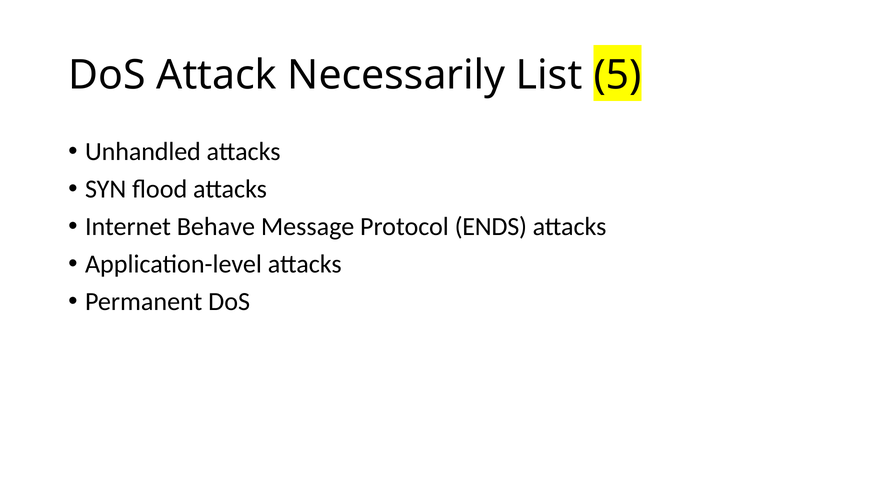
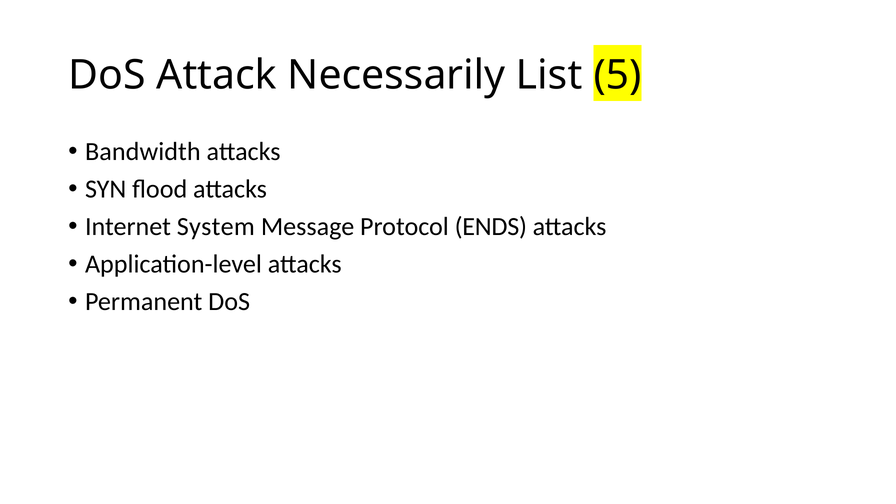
Unhandled: Unhandled -> Bandwidth (143, 151)
Behave: Behave -> System (216, 227)
